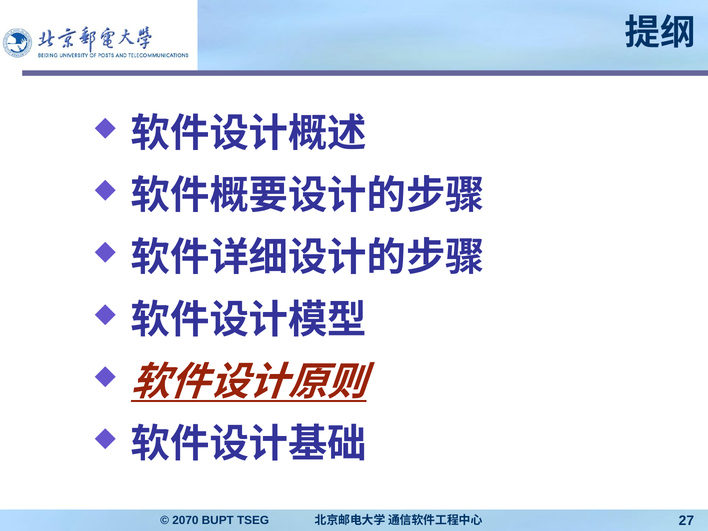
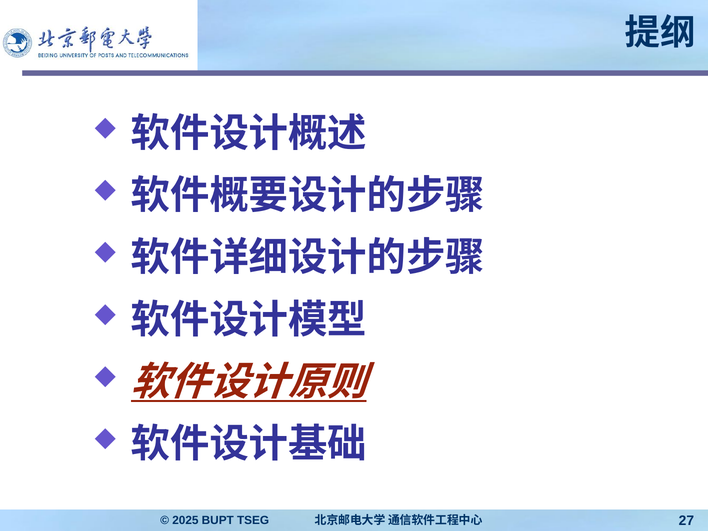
2070: 2070 -> 2025 (185, 520)
